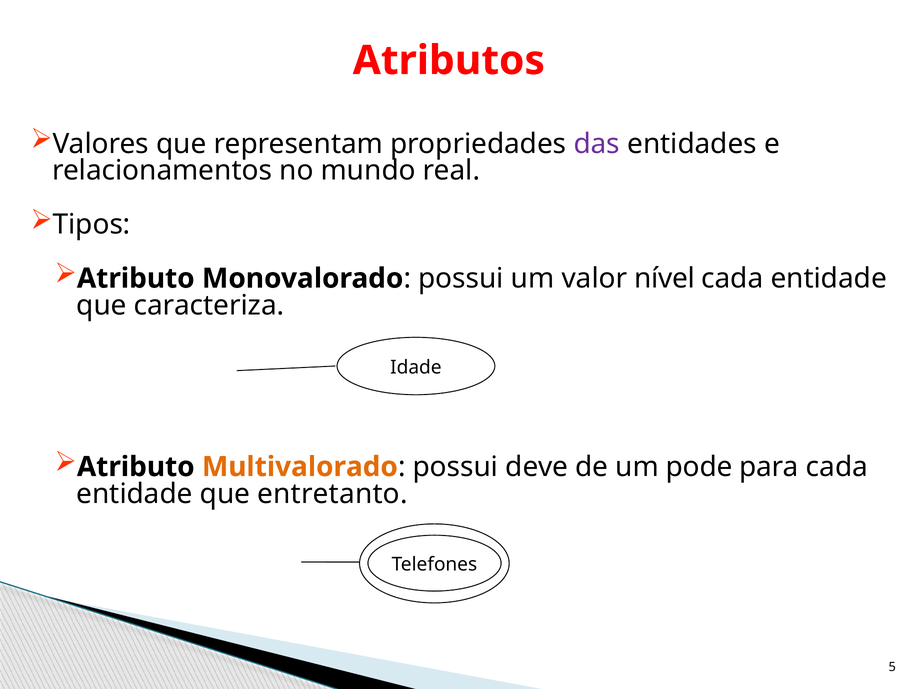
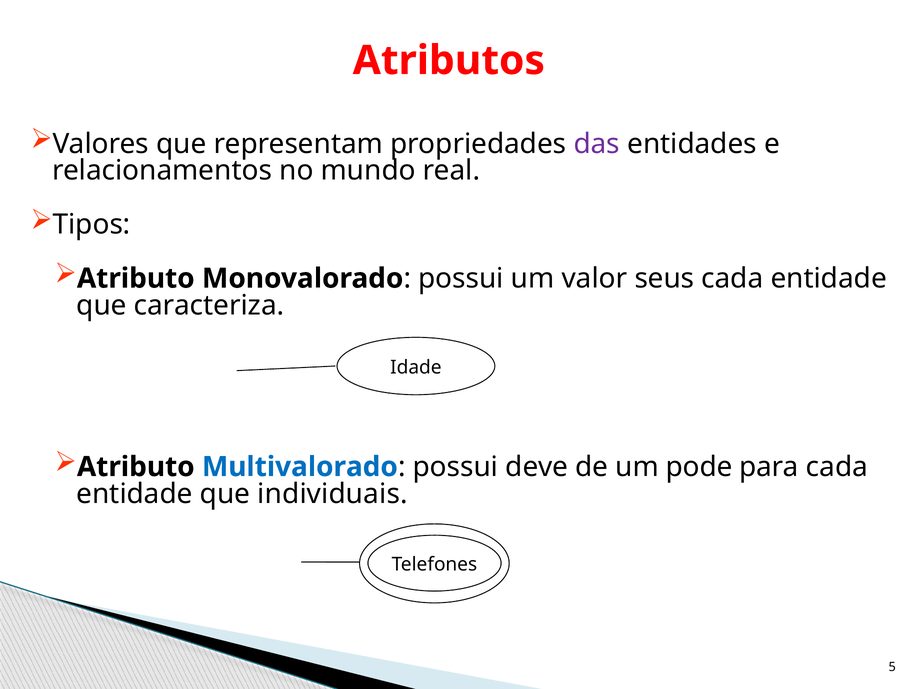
nível: nível -> seus (664, 278)
Multivalorado colour: orange -> blue (300, 467)
entretanto: entretanto -> individuais (333, 493)
